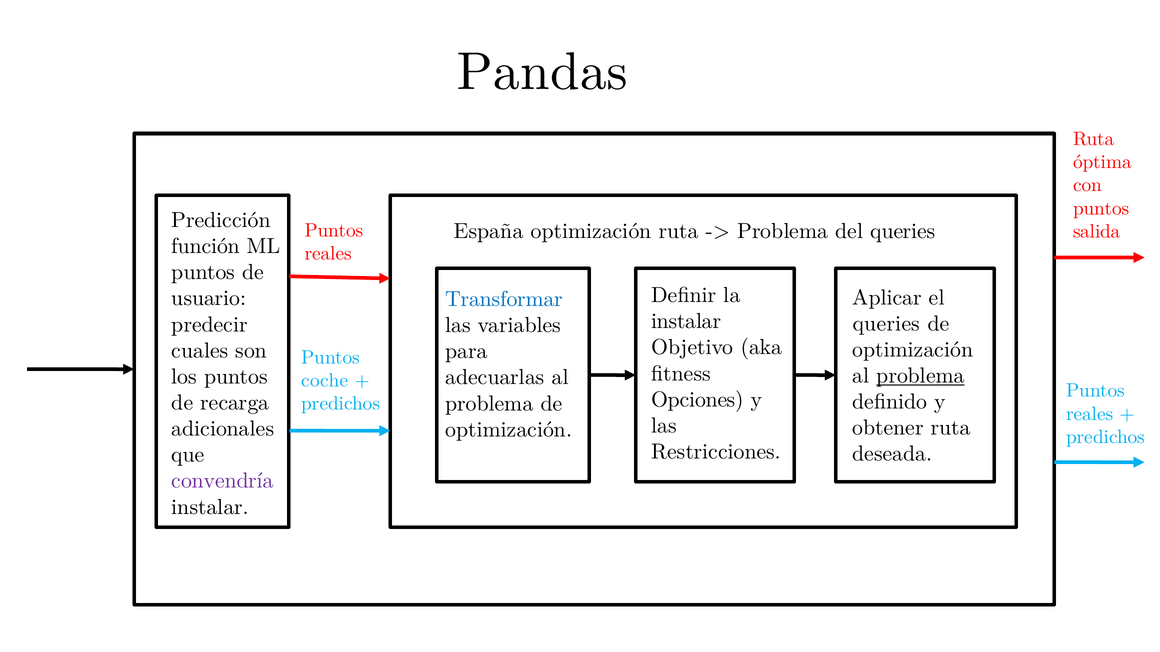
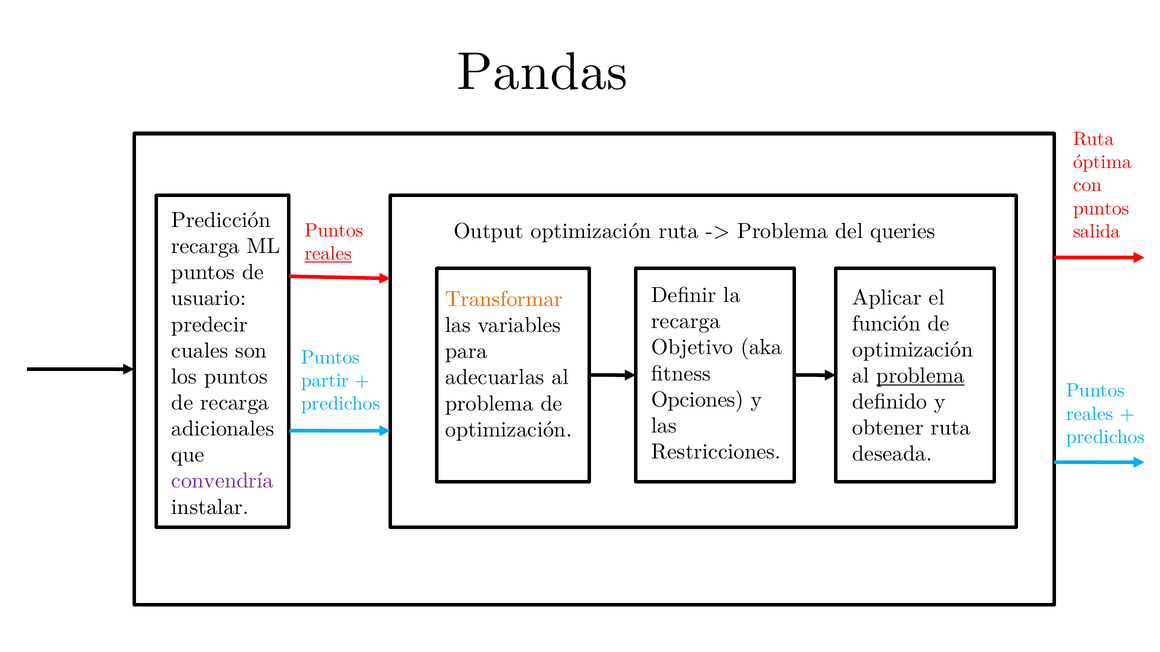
España: España -> Output (489, 231)
función: función -> recarga (206, 246)
reales underline: none -> present (328, 254)
Transformar colour: blue -> orange (504, 299)
instalar: instalar -> recarga (686, 321)
queries: queries -> función (887, 324)
coche: coche -> partir (325, 381)
